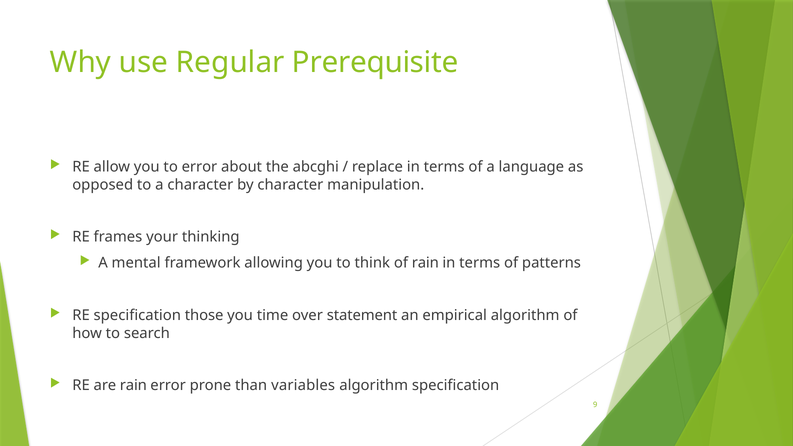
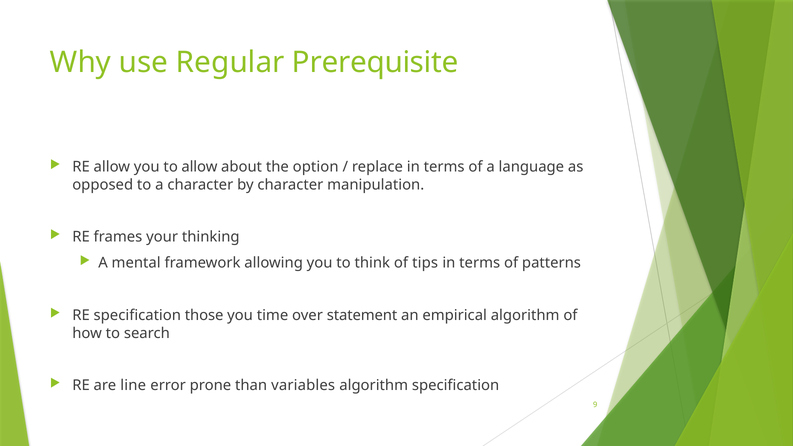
to error: error -> allow (200, 167)
abcghi: abcghi -> option (316, 167)
of rain: rain -> tips (425, 263)
are rain: rain -> line (133, 385)
